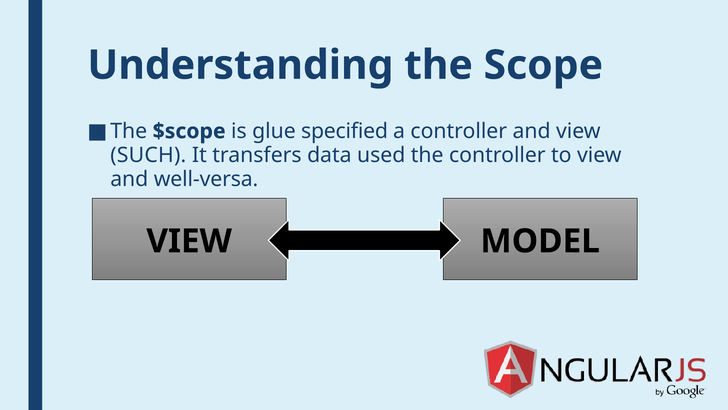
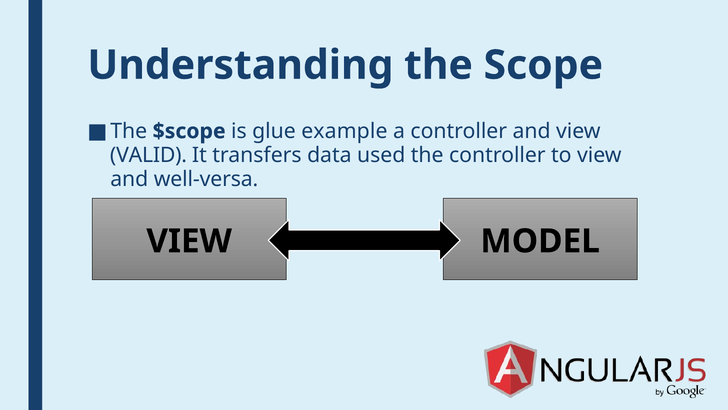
specified: specified -> example (344, 131)
SUCH: SUCH -> VALID (149, 155)
